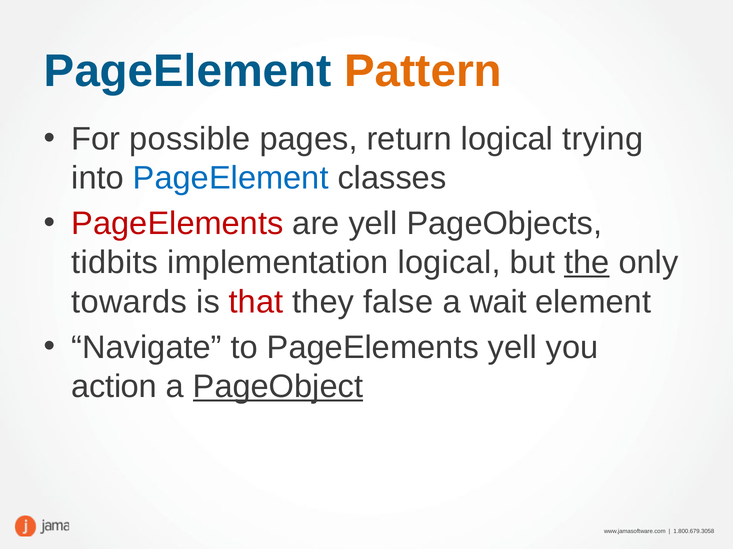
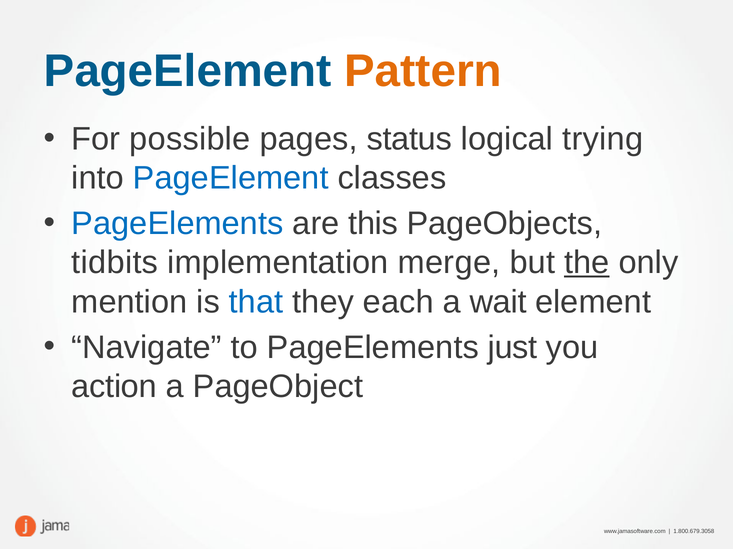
return: return -> status (409, 139)
PageElements colour: red -> blue (177, 224)
are yell: yell -> this (373, 224)
implementation logical: logical -> merge (449, 263)
towards: towards -> mention (129, 302)
that colour: red -> blue (256, 302)
false: false -> each (398, 302)
PageElements yell: yell -> just (512, 348)
PageObject underline: present -> none (278, 387)
